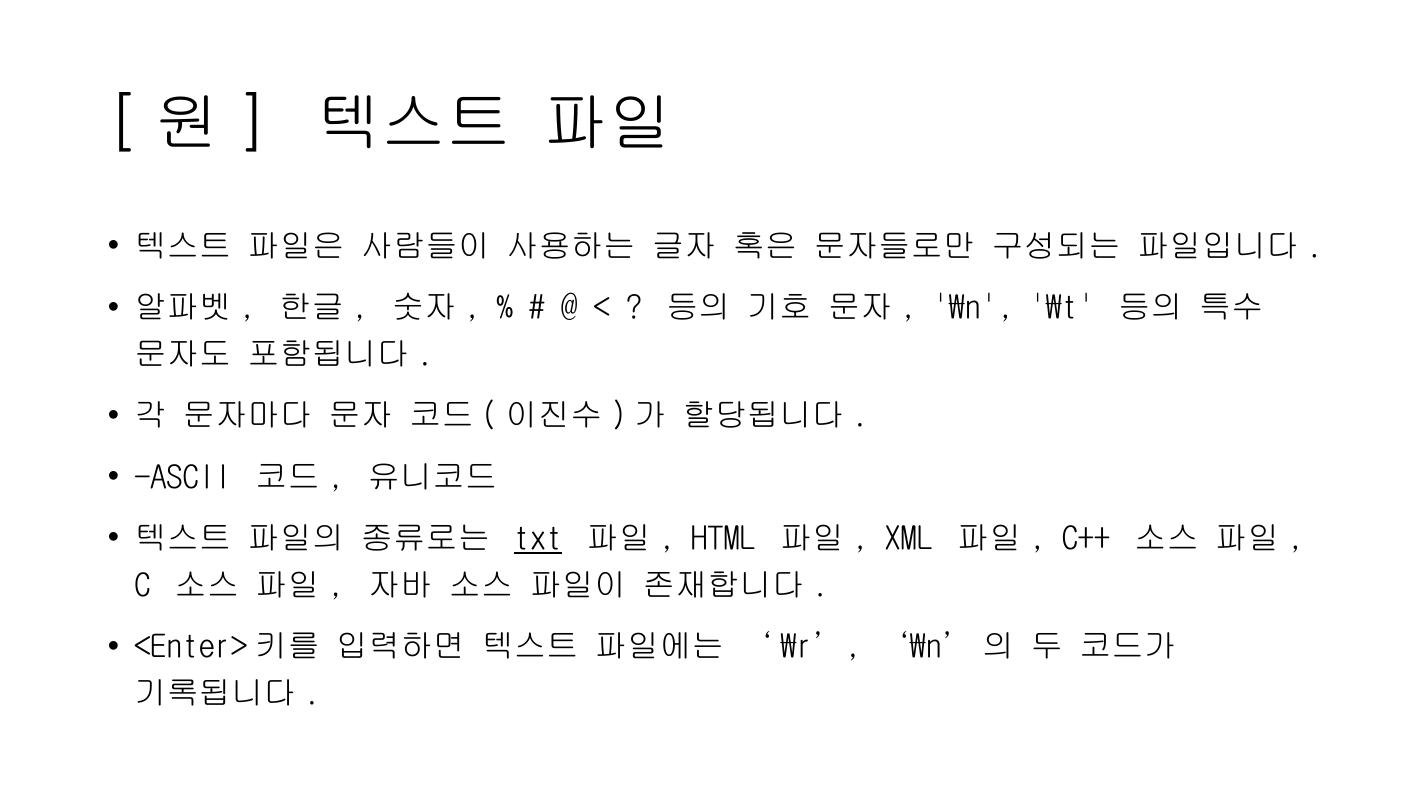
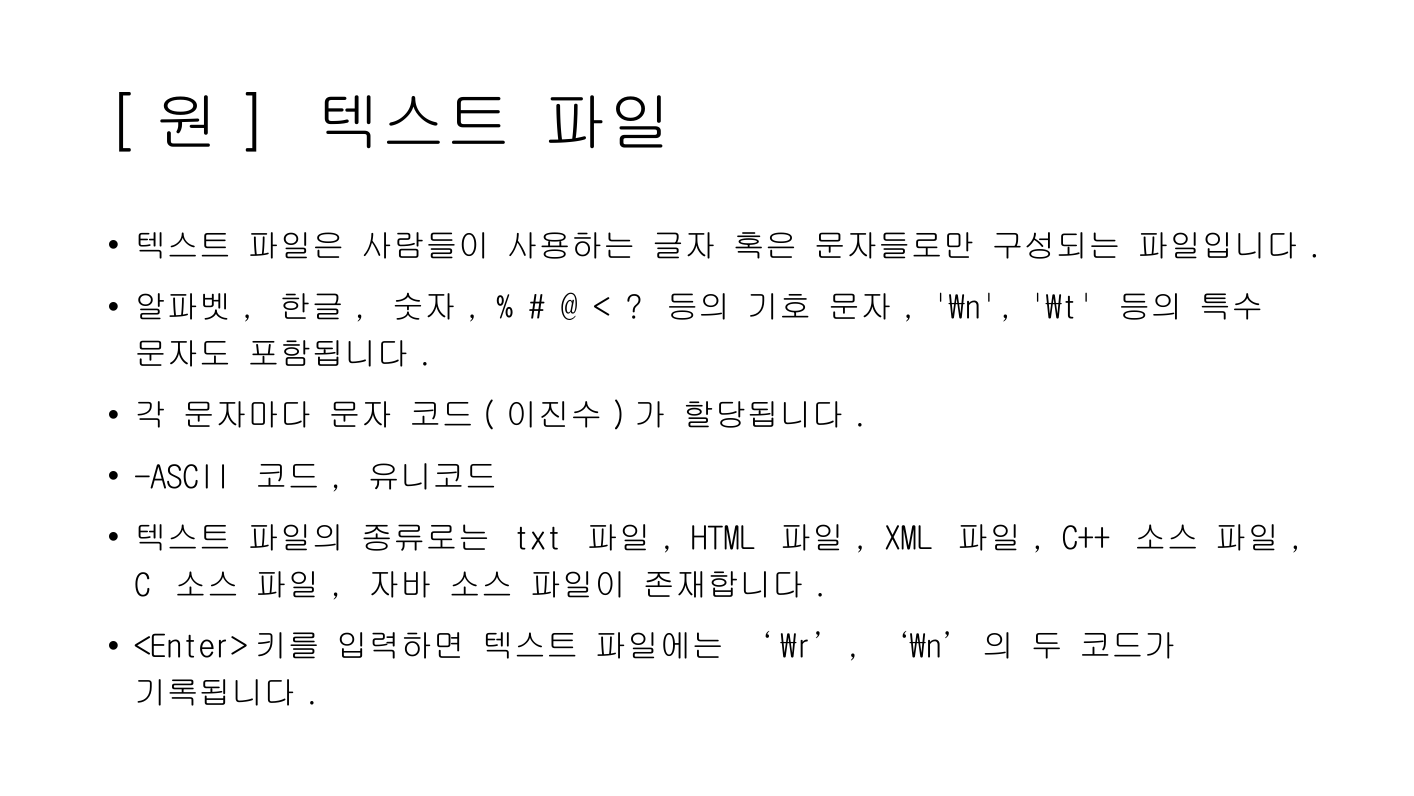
txt underline: present -> none (538, 539)
